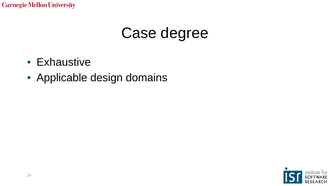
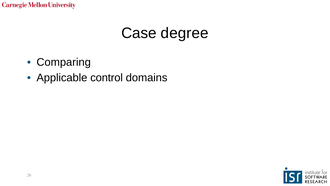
Exhaustive: Exhaustive -> Comparing (64, 62)
design: design -> control (107, 78)
